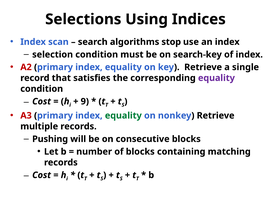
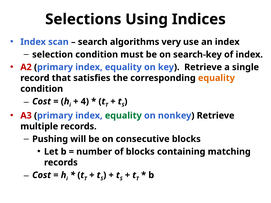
stop: stop -> very (171, 42)
equality colour: purple -> orange (216, 78)
9: 9 -> 4 (85, 102)
